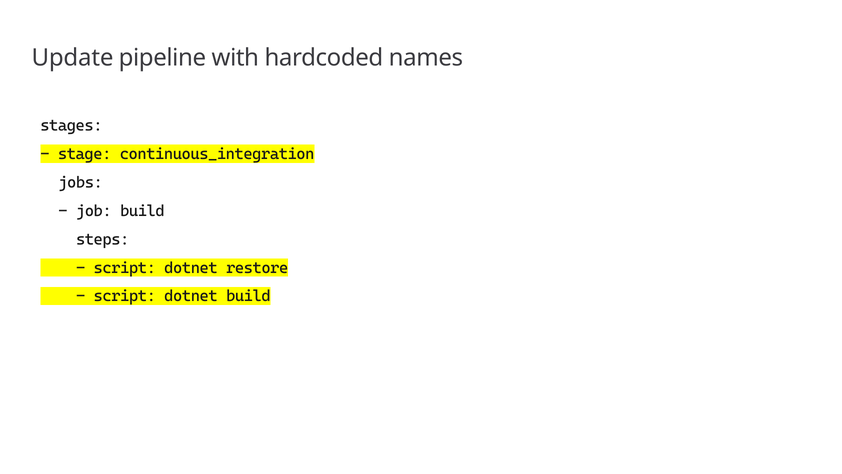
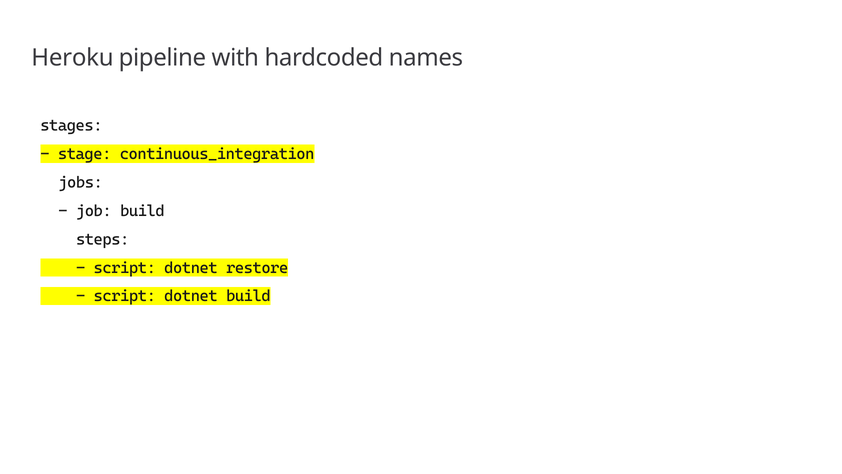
Update: Update -> Heroku (73, 58)
